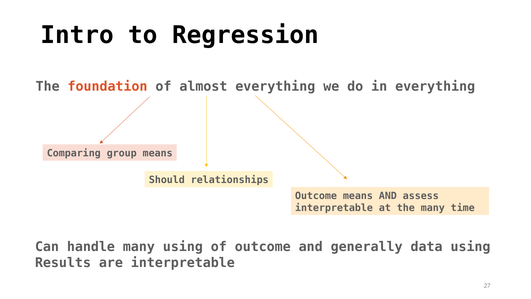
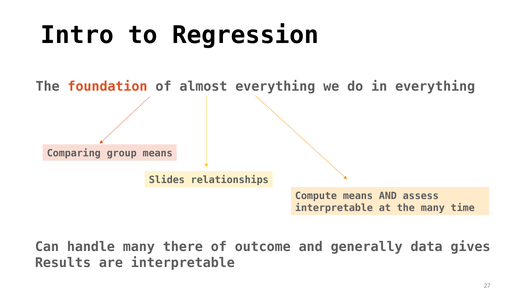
Should: Should -> Slides (167, 180)
Outcome: Outcome -> Compute (316, 196)
many using: using -> there (183, 247)
data using: using -> gives (471, 247)
